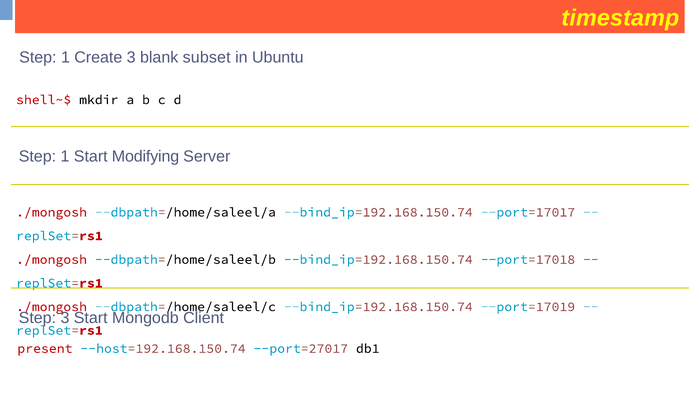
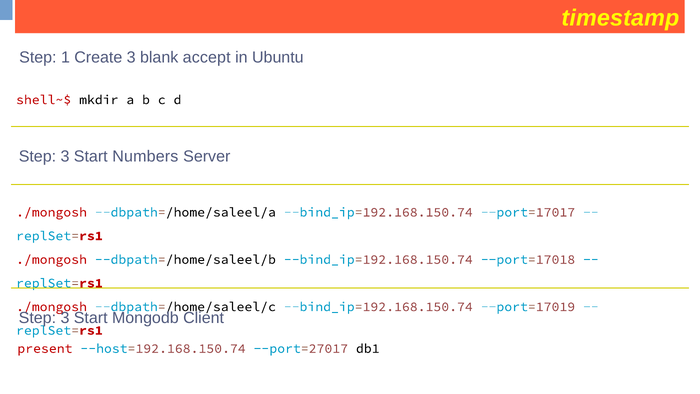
subset: subset -> accept (207, 57)
1: 1 -> 3 (65, 157)
Modifying: Modifying -> Numbers (145, 157)
